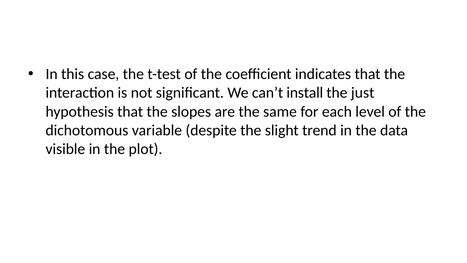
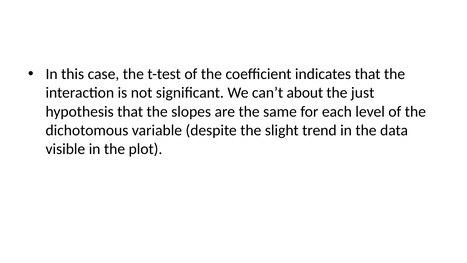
install: install -> about (305, 93)
